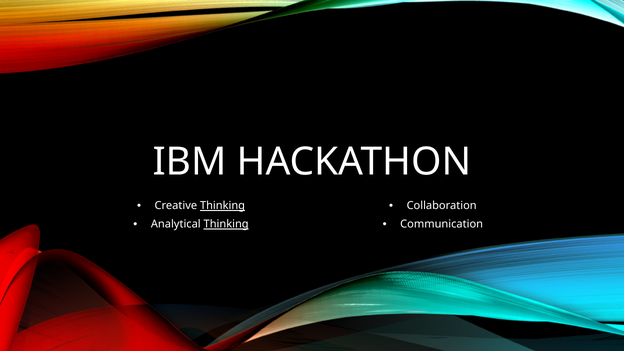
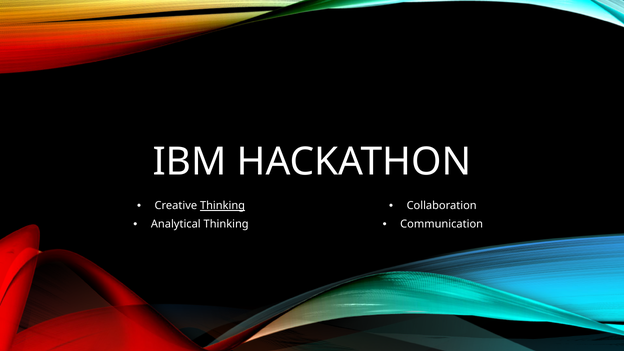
Thinking underline: present -> none (226, 224)
